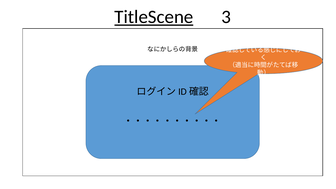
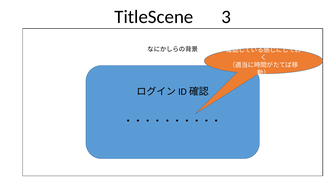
TitleScene underline: present -> none (154, 17)
